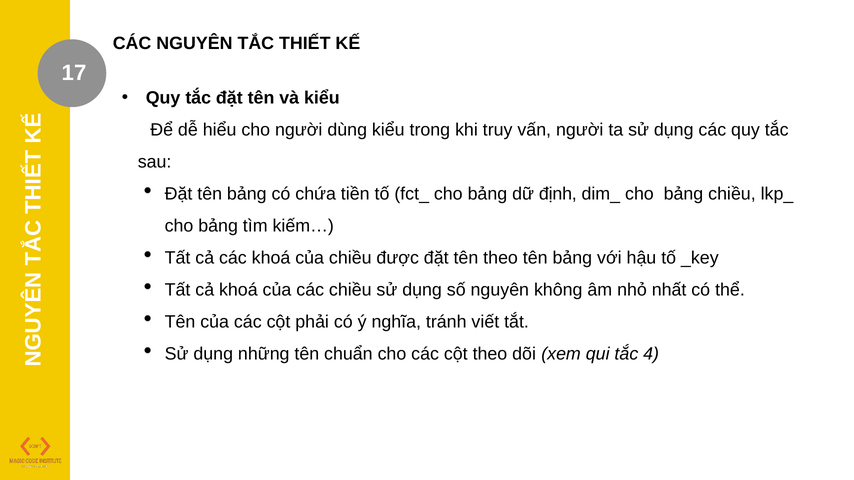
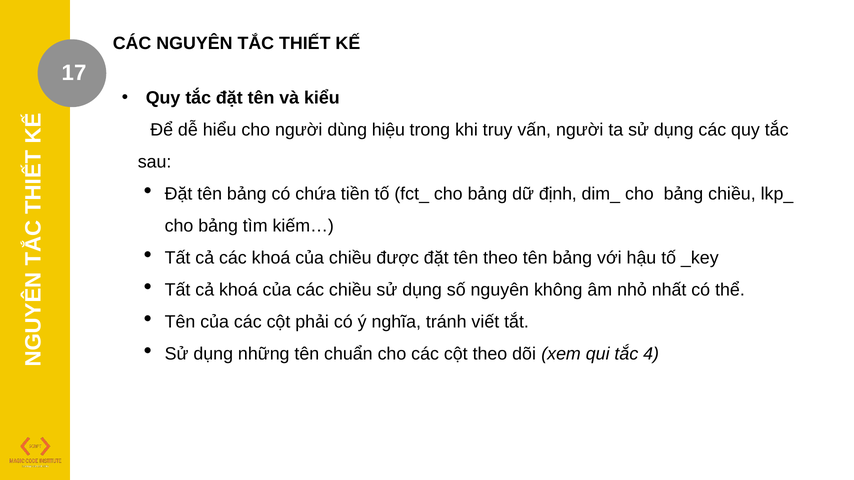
dùng kiểu: kiểu -> hiệu (388, 130)
